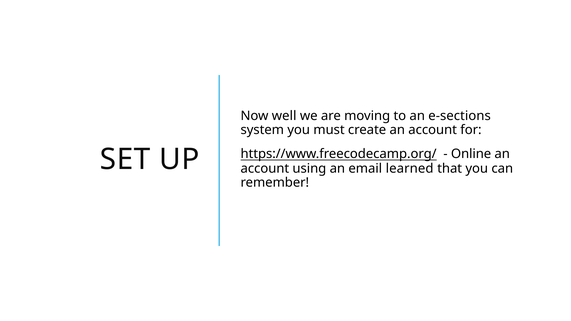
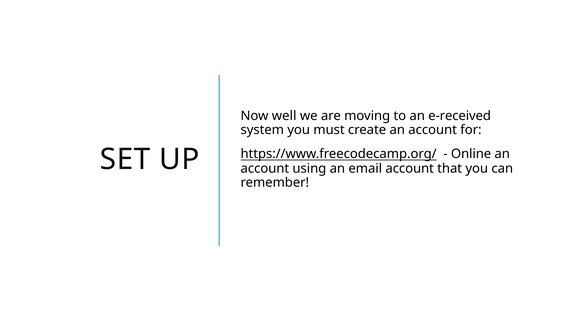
e-sections: e-sections -> e-received (460, 116)
email learned: learned -> account (410, 169)
